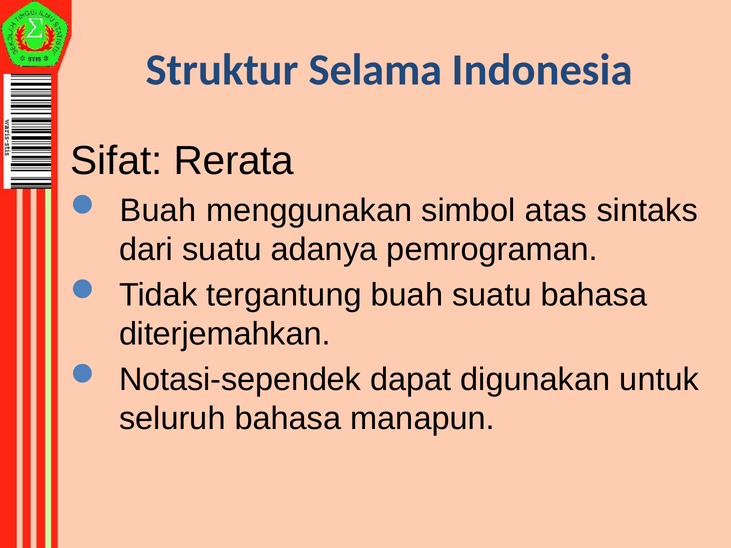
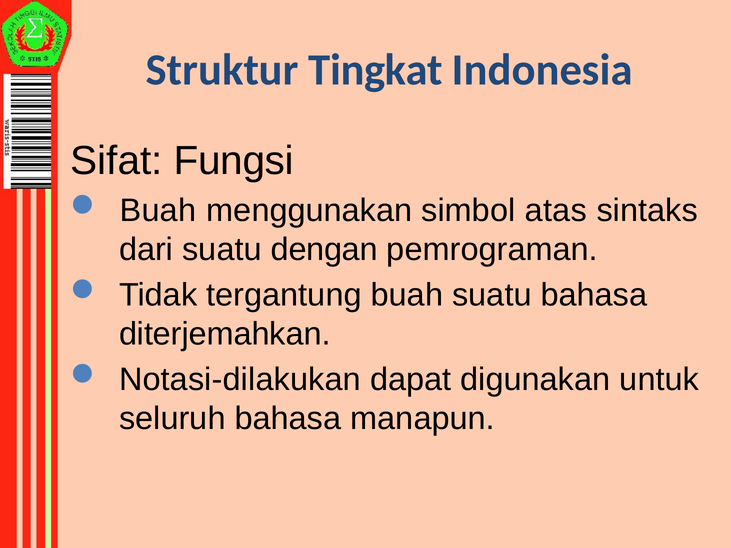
Selama: Selama -> Tingkat (376, 70)
Rerata: Rerata -> Fungsi (234, 161)
adanya: adanya -> dengan (324, 250)
Notasi-sependek: Notasi-sependek -> Notasi-dilakukan (240, 380)
